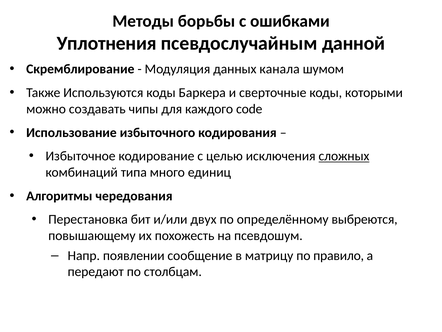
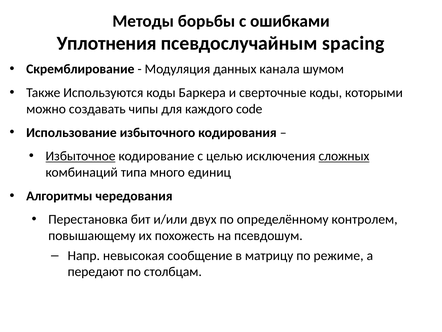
данной: данной -> spacing (353, 43)
Избыточное underline: none -> present (81, 156)
выбреются: выбреются -> контролем (365, 219)
появлении: появлении -> невысокая (134, 255)
правило: правило -> режиме (339, 255)
